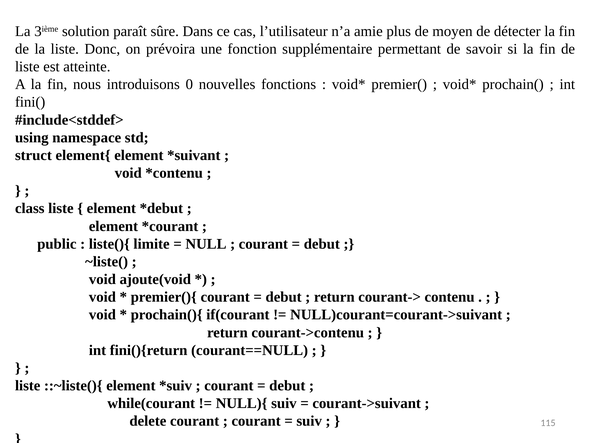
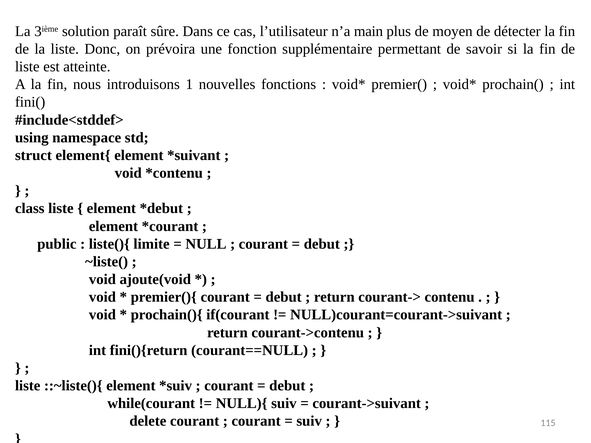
amie: amie -> main (368, 31)
0: 0 -> 1 (189, 84)
